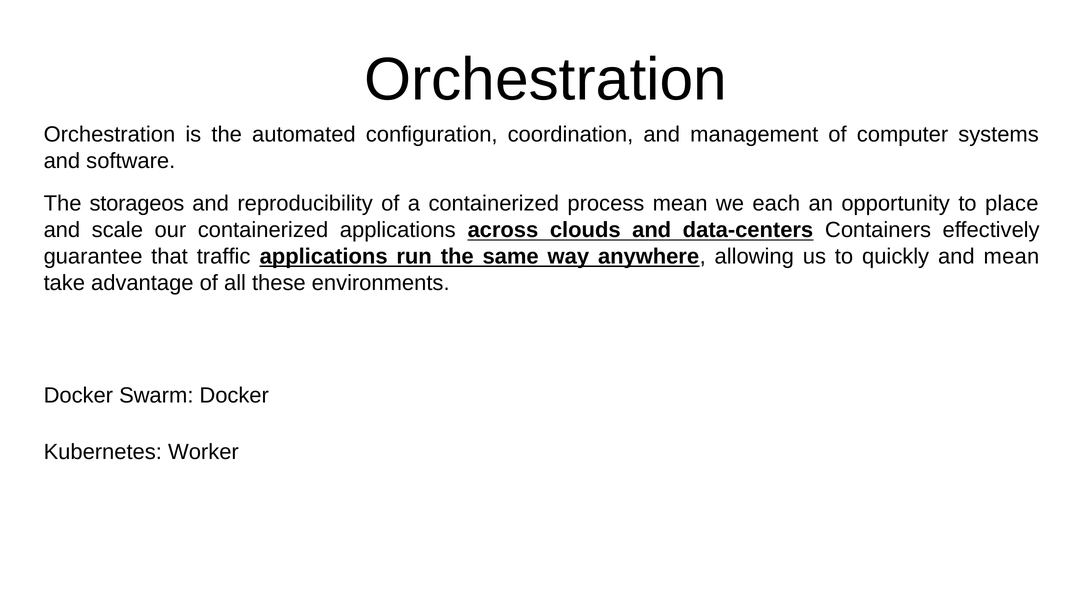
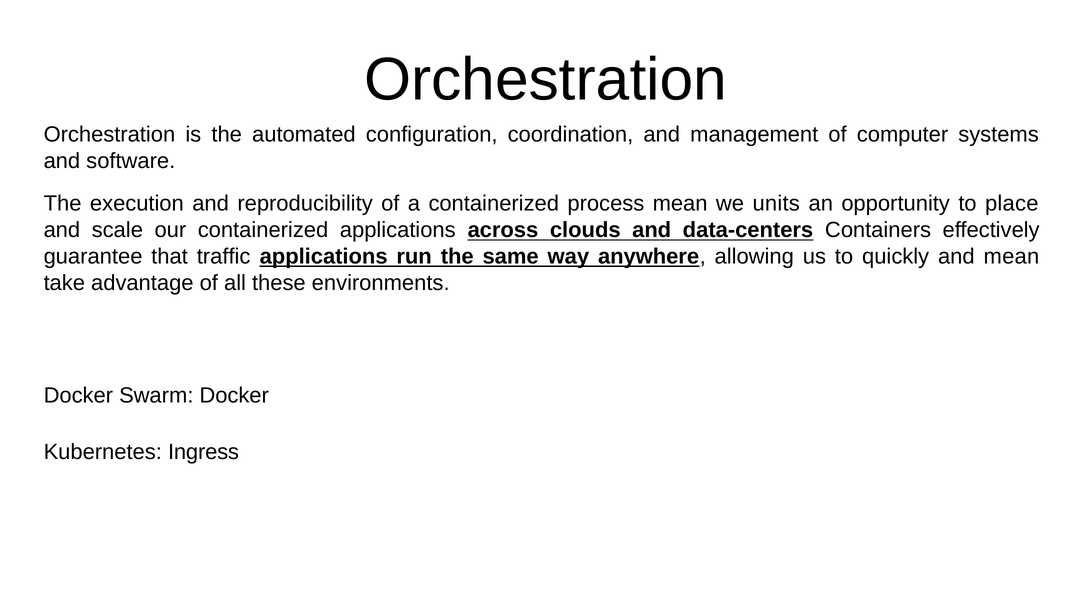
storageos: storageos -> execution (137, 204)
each: each -> units (776, 204)
Worker: Worker -> Ingress (204, 452)
